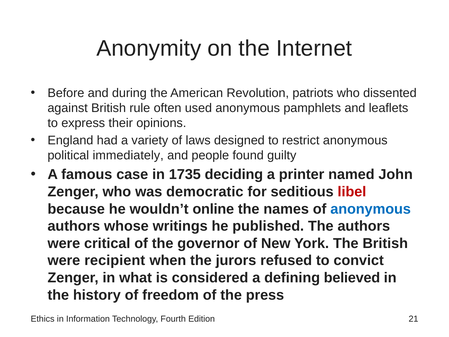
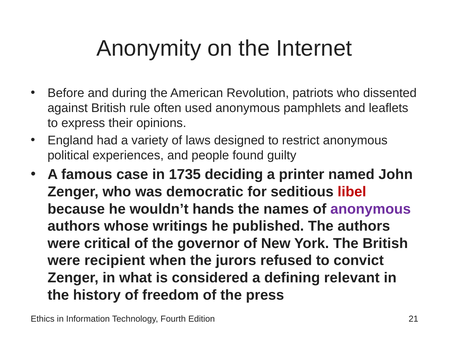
immediately: immediately -> experiences (128, 155)
online: online -> hands (213, 209)
anonymous colour: blue -> purple (371, 209)
believed: believed -> relevant (352, 278)
